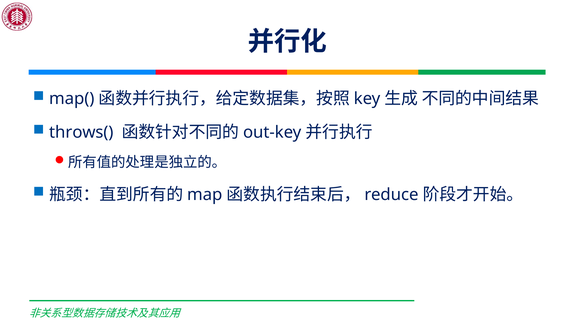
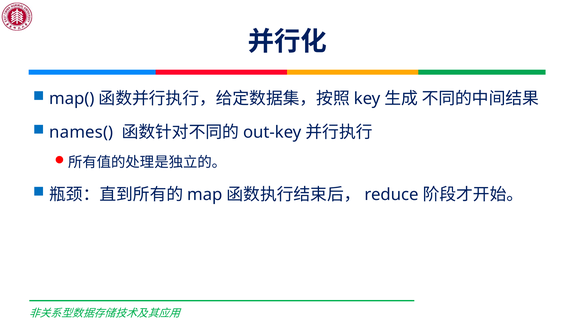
throws(: throws( -> names( (81, 132)
